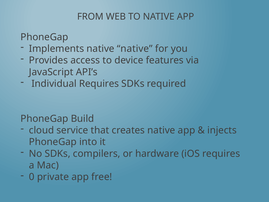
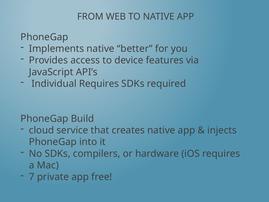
native native: native -> better (135, 49)
0: 0 -> 7 (32, 177)
